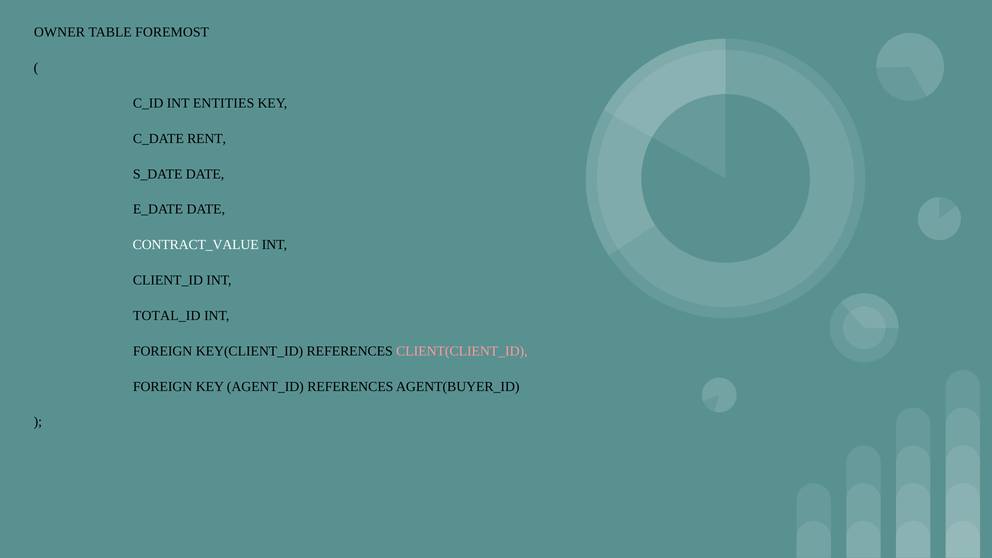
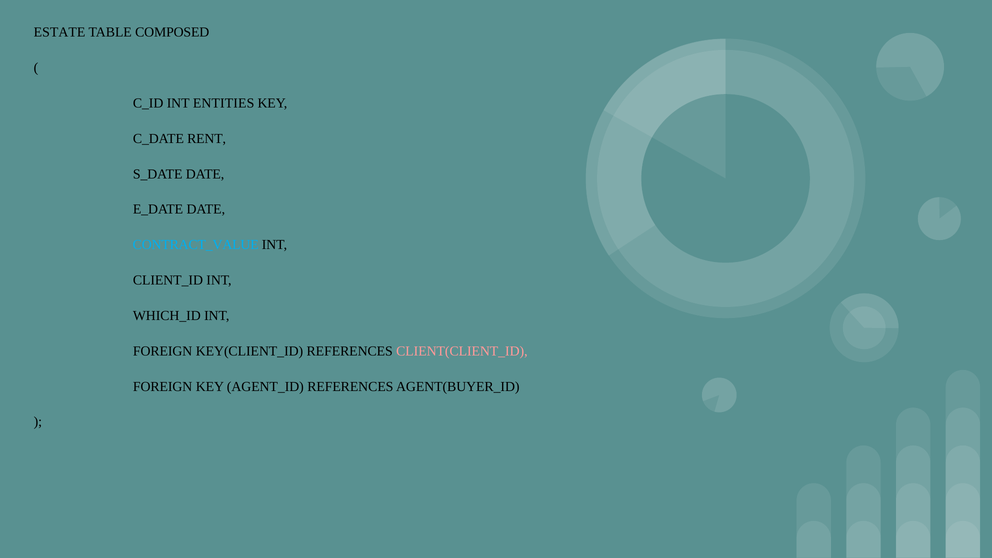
OWNER: OWNER -> ESTATE (60, 32)
FOREMOST: FOREMOST -> COMPOSED (172, 32)
CONTRACT_VALUE colour: white -> light blue (196, 245)
TOTAL_ID: TOTAL_ID -> WHICH_ID (167, 316)
